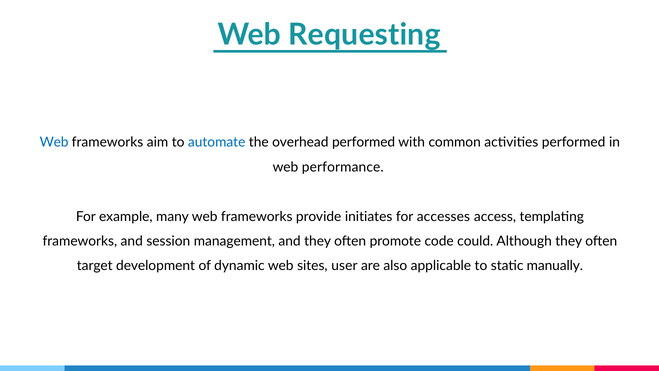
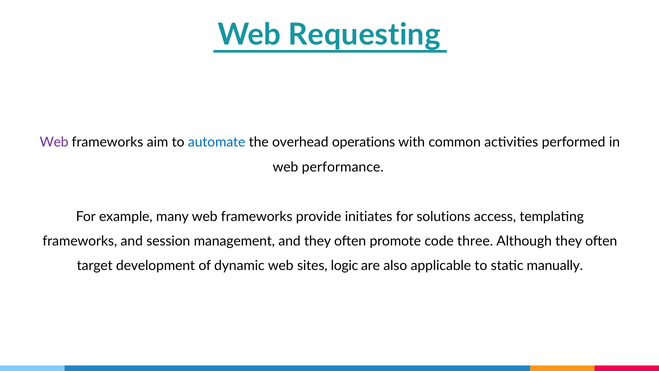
Web colour: blue -> purple (54, 142)
overhead performed: performed -> operations (364, 142)
accesses: accesses -> solutions (443, 216)
could: could -> three (475, 241)
user: user -> logic (345, 266)
